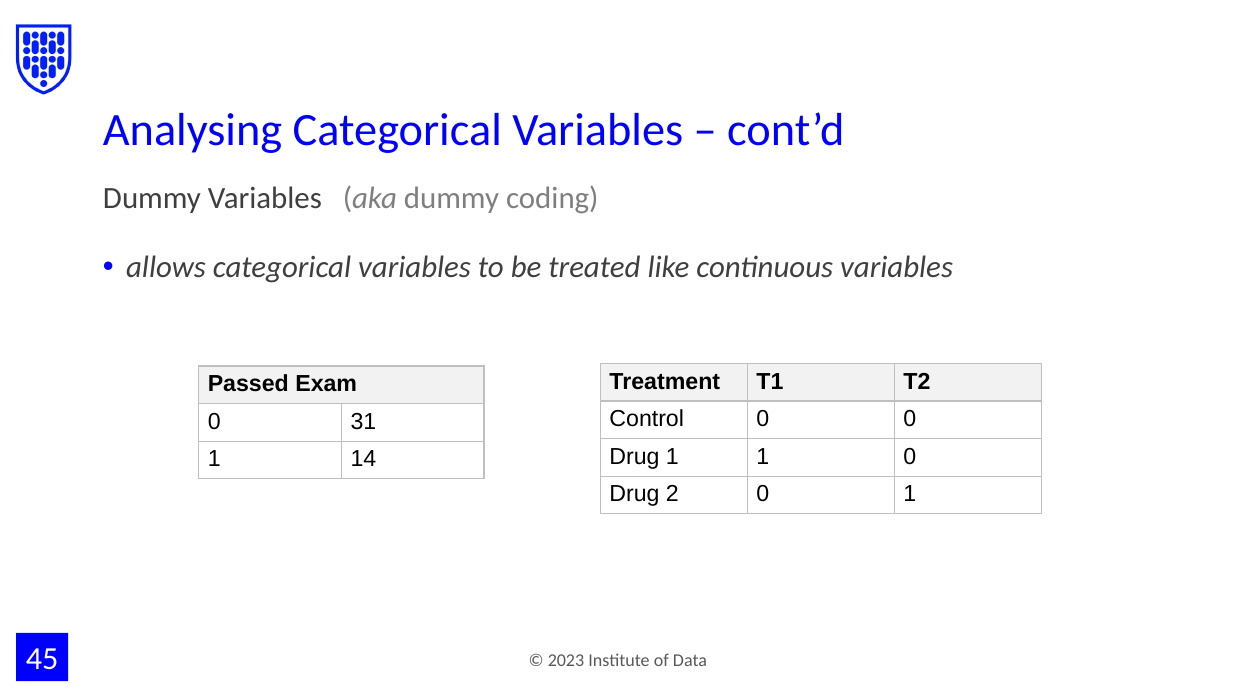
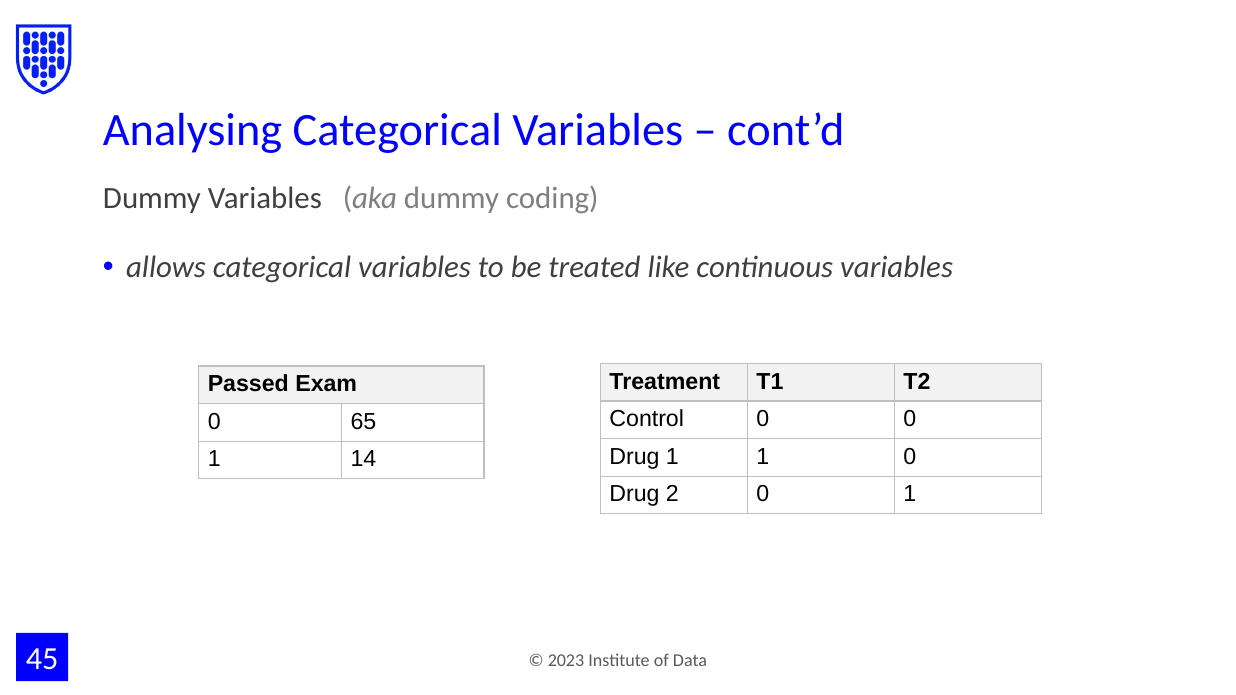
31: 31 -> 65 (363, 422)
